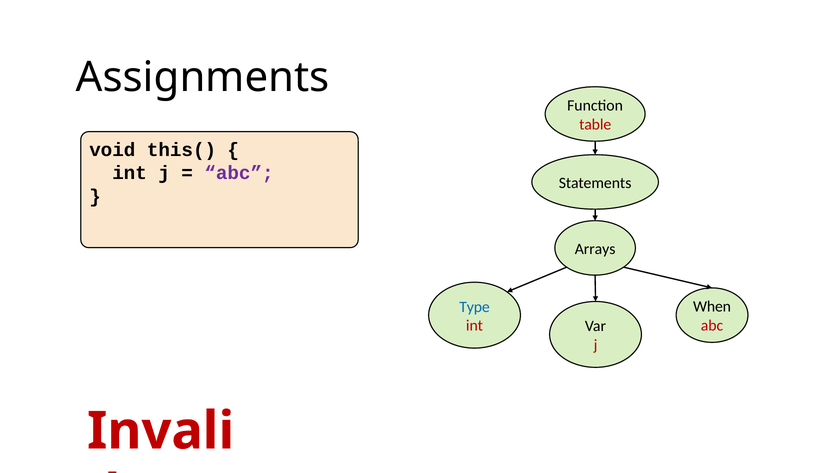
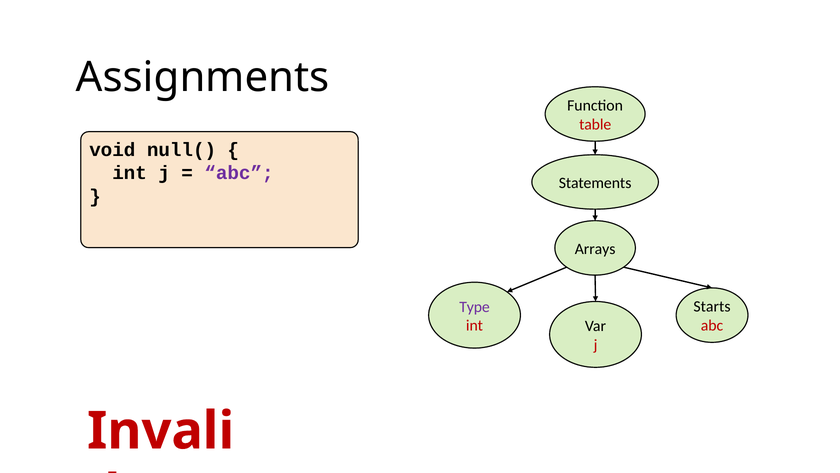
this(: this( -> null( (181, 150)
Type colour: blue -> purple (475, 306)
When: When -> Starts (712, 306)
